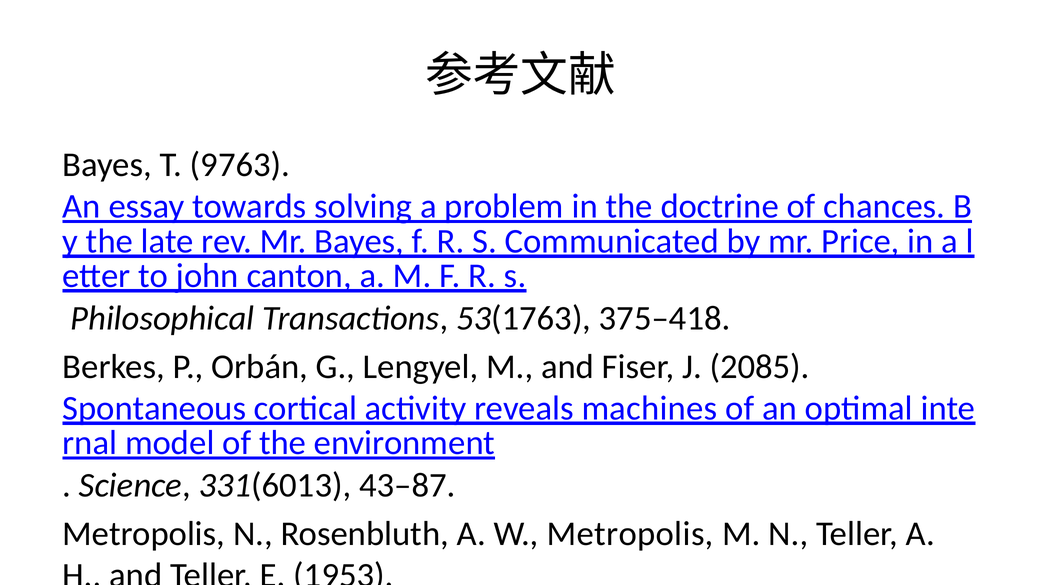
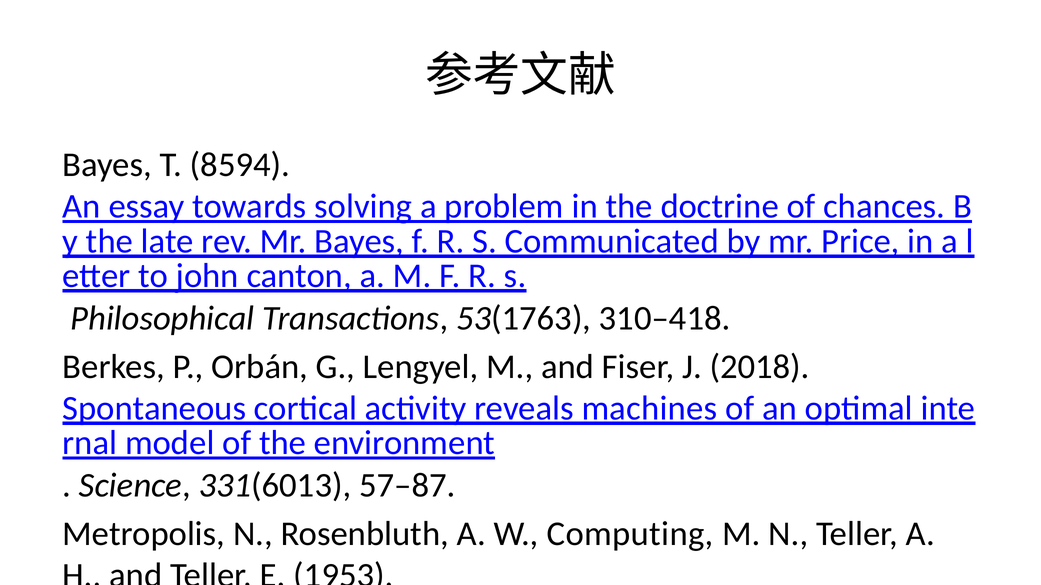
9763: 9763 -> 8594 (240, 165)
375–418: 375–418 -> 310–418 (665, 319)
2085: 2085 -> 2018 (760, 367)
43–87: 43–87 -> 57–87 (407, 486)
W Metropolis: Metropolis -> Computing (630, 534)
